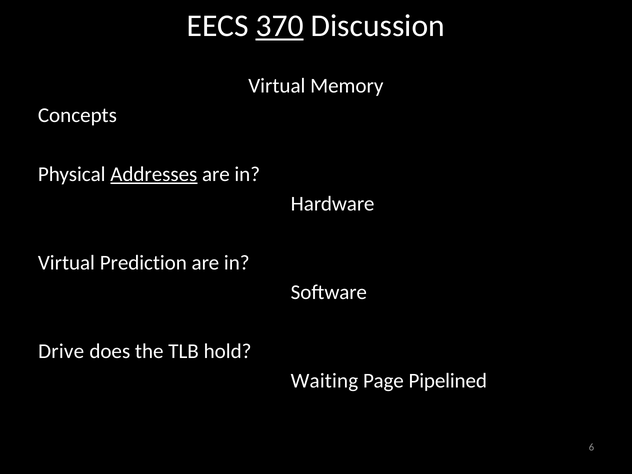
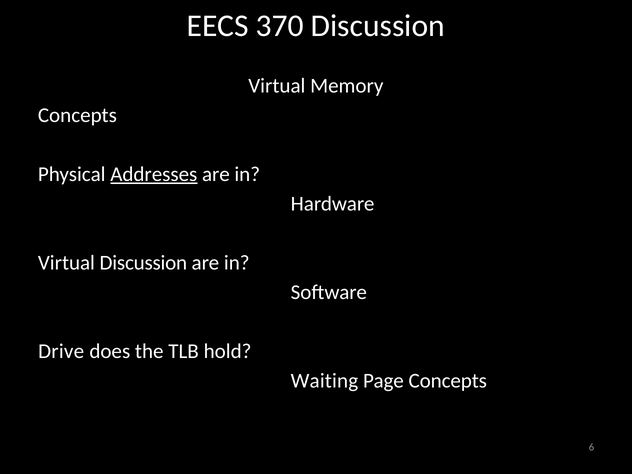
370 underline: present -> none (280, 26)
Virtual Prediction: Prediction -> Discussion (143, 263)
Page Pipelined: Pipelined -> Concepts (448, 381)
